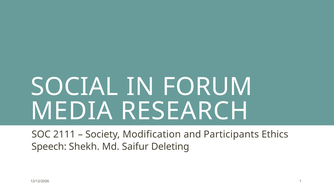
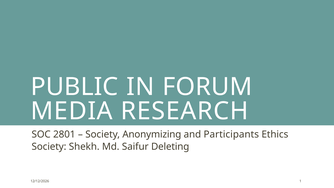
SOCIAL: SOCIAL -> PUBLIC (74, 87)
2111: 2111 -> 2801 (64, 134)
Modification: Modification -> Anonymizing (152, 134)
Speech: Speech -> Society (49, 147)
